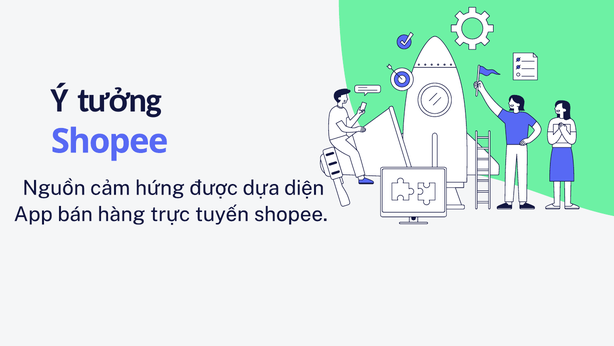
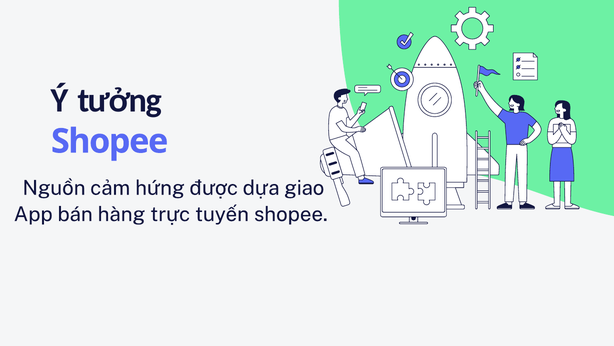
diện: diện -> giao (304, 188)
